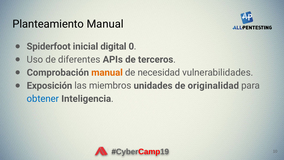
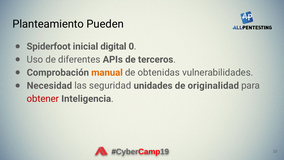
Planteamiento Manual: Manual -> Pueden (105, 24)
necesidad: necesidad -> obtenidas (159, 72)
Exposición: Exposición -> Necesidad (49, 86)
miembros: miembros -> seguridad (110, 86)
obtener colour: blue -> red (43, 99)
